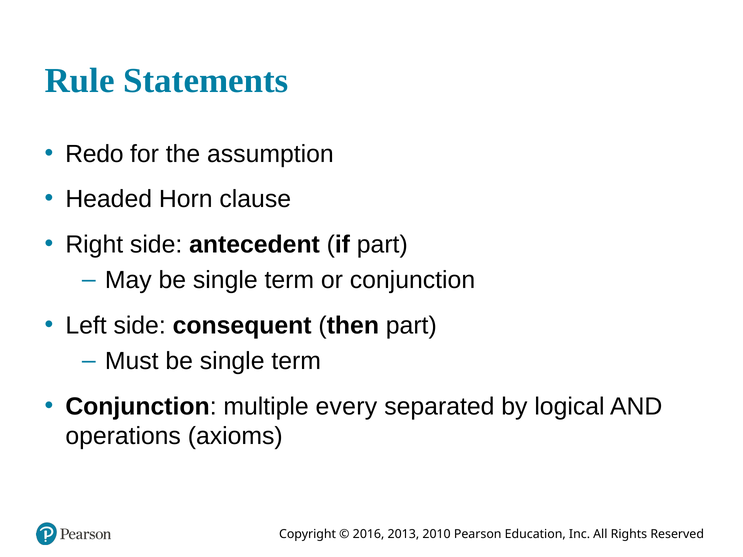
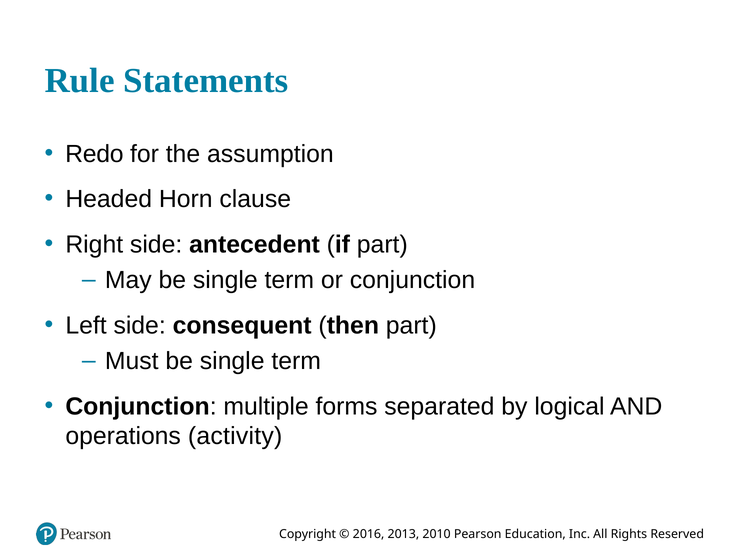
every: every -> forms (346, 407)
axioms: axioms -> activity (235, 436)
